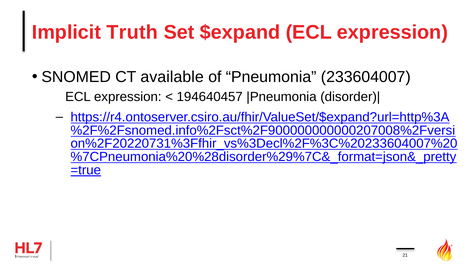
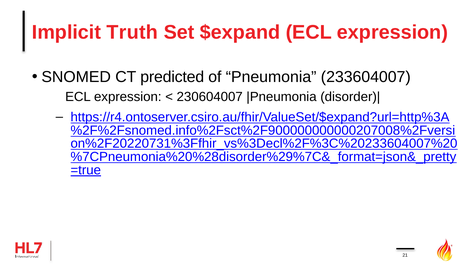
available: available -> predicted (172, 77)
194640457: 194640457 -> 230604007 (210, 97)
